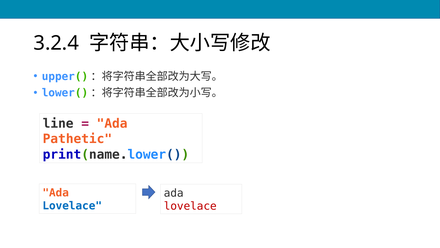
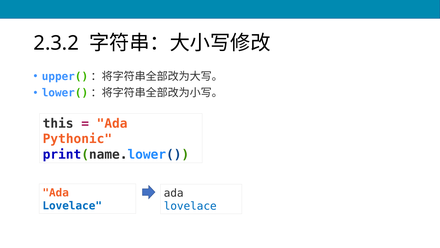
3.2.4: 3.2.4 -> 2.3.2 (56, 43)
line: line -> this (58, 123)
Pathetic: Pathetic -> Pythonic (77, 139)
lovelace colour: red -> blue (190, 206)
